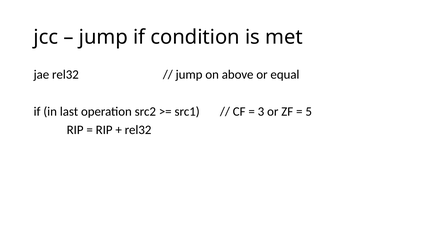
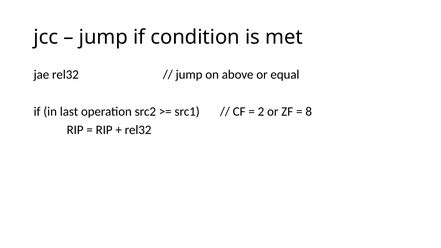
3: 3 -> 2 (261, 112)
5: 5 -> 8 (309, 112)
